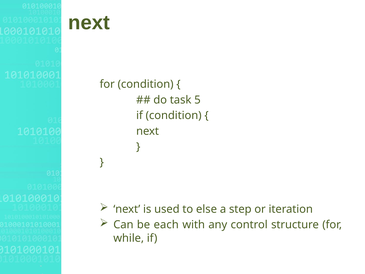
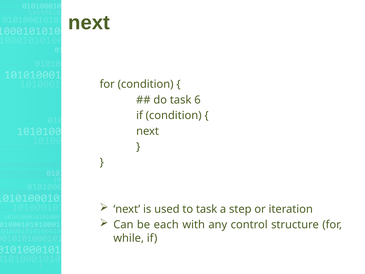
5: 5 -> 6 (197, 100)
to else: else -> task (207, 209)
